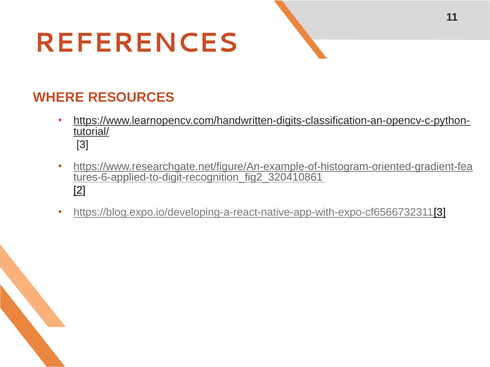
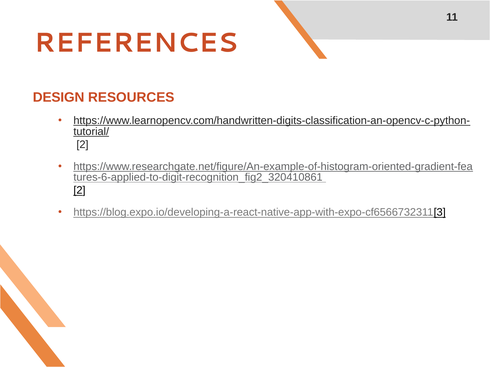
WHERE: WHERE -> DESIGN (59, 97)
3: 3 -> 2 (82, 145)
